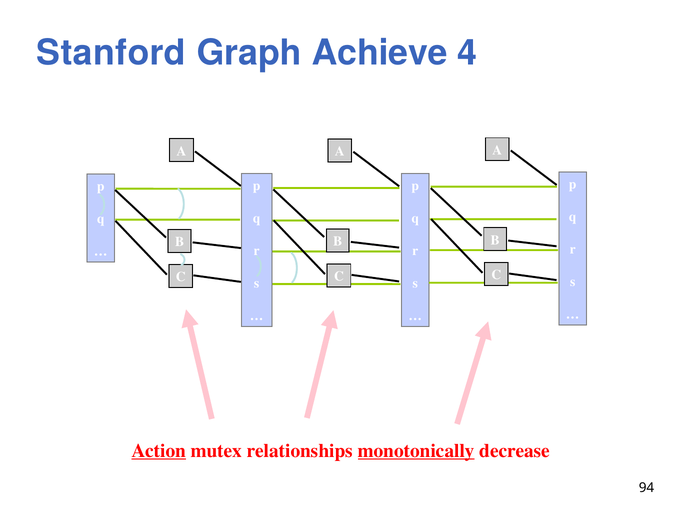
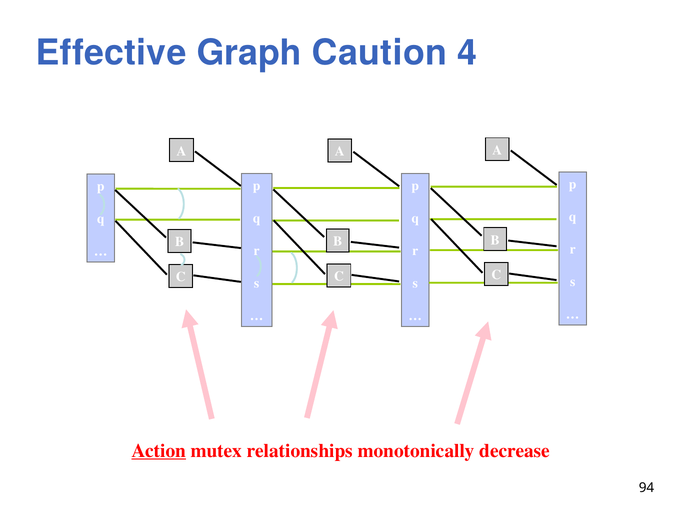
Stanford: Stanford -> Effective (111, 53)
Achieve: Achieve -> Caution (379, 53)
monotonically underline: present -> none (416, 451)
